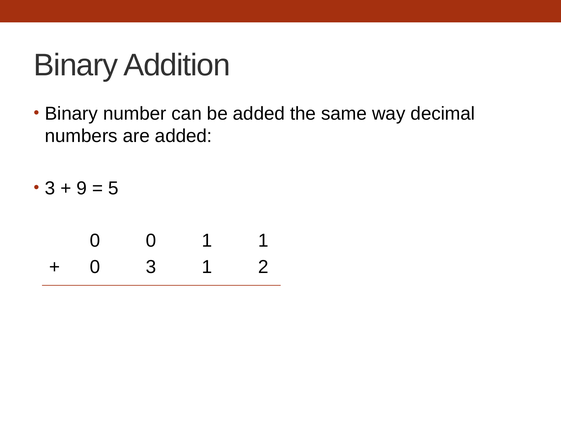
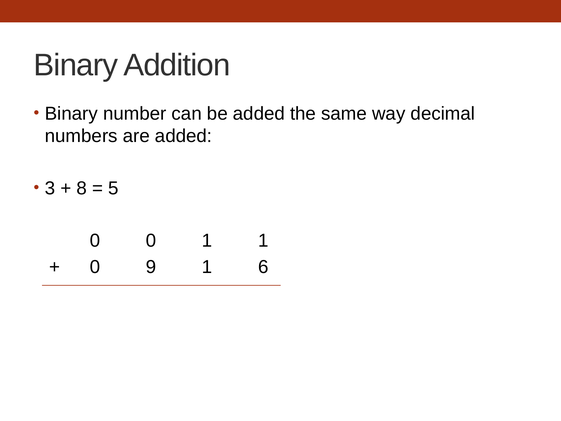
9: 9 -> 8 (82, 188)
0 3: 3 -> 9 (151, 267)
2: 2 -> 6 (263, 267)
